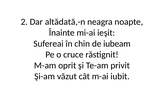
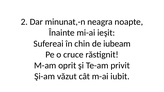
altădată,-n: altădată,-n -> minunat,-n (65, 22)
